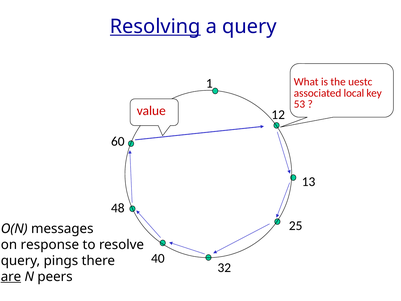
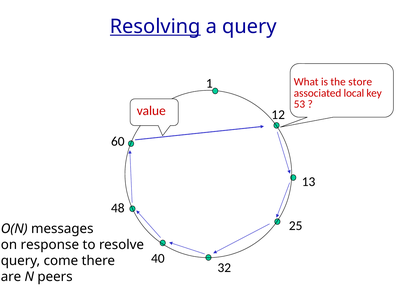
uestc: uestc -> store (360, 82)
pings: pings -> come (61, 260)
are underline: present -> none (11, 276)
